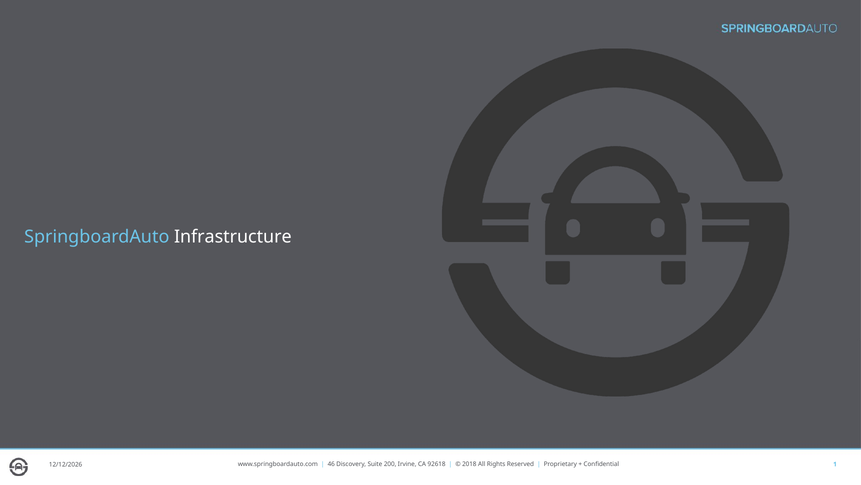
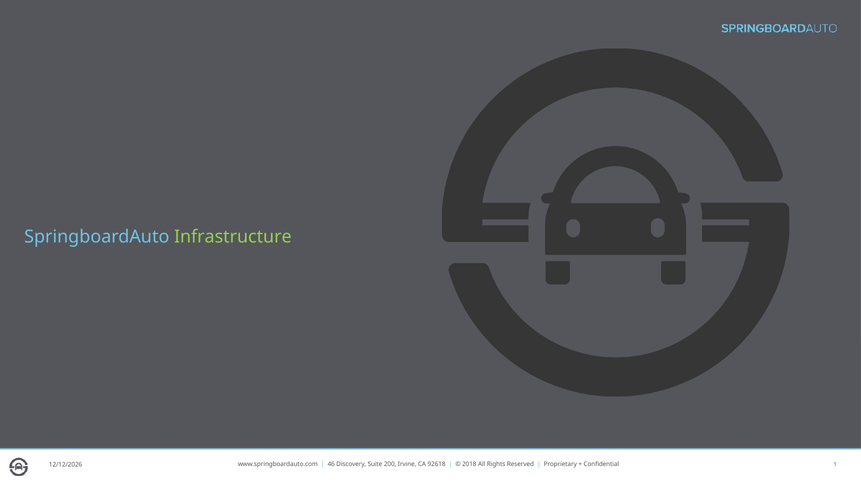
Infrastructure colour: white -> light green (233, 236)
